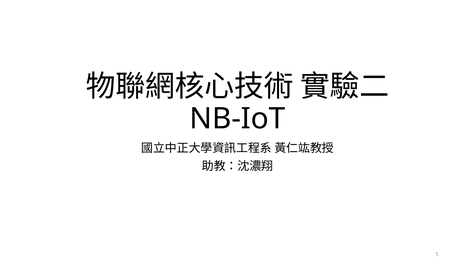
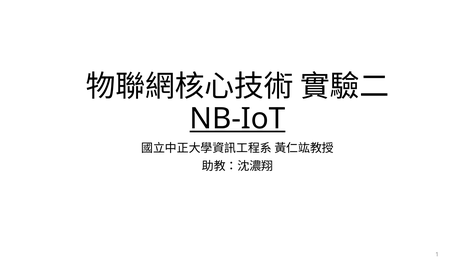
NB-IoT underline: none -> present (237, 119)
